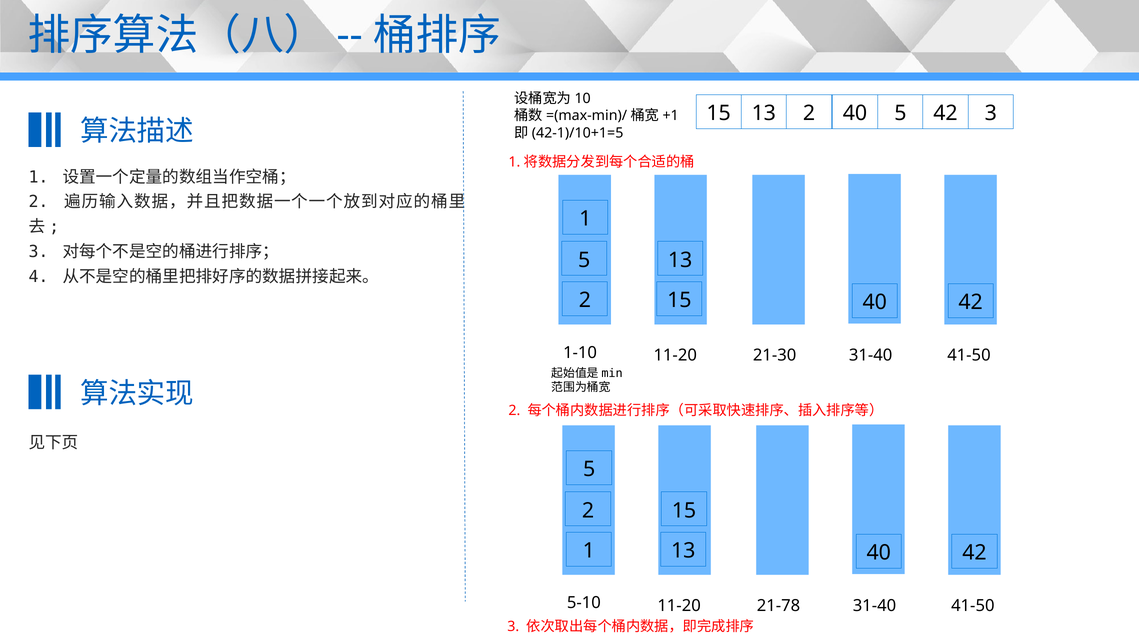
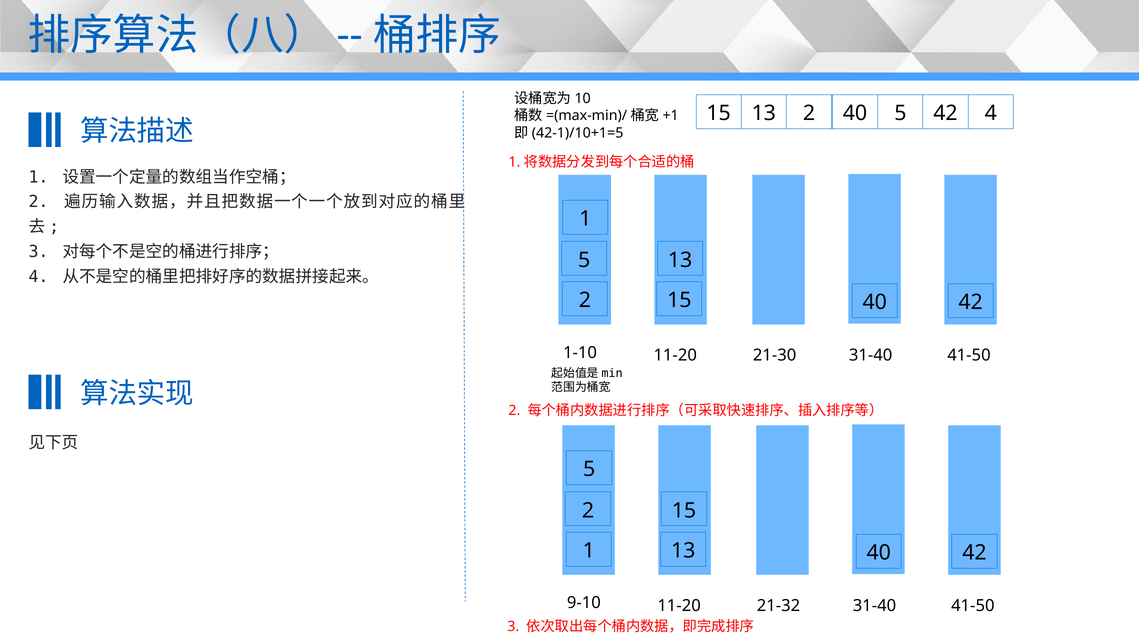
42 3: 3 -> 4 (991, 113)
5-10: 5-10 -> 9-10 (584, 603)
21-78: 21-78 -> 21-32 (779, 606)
